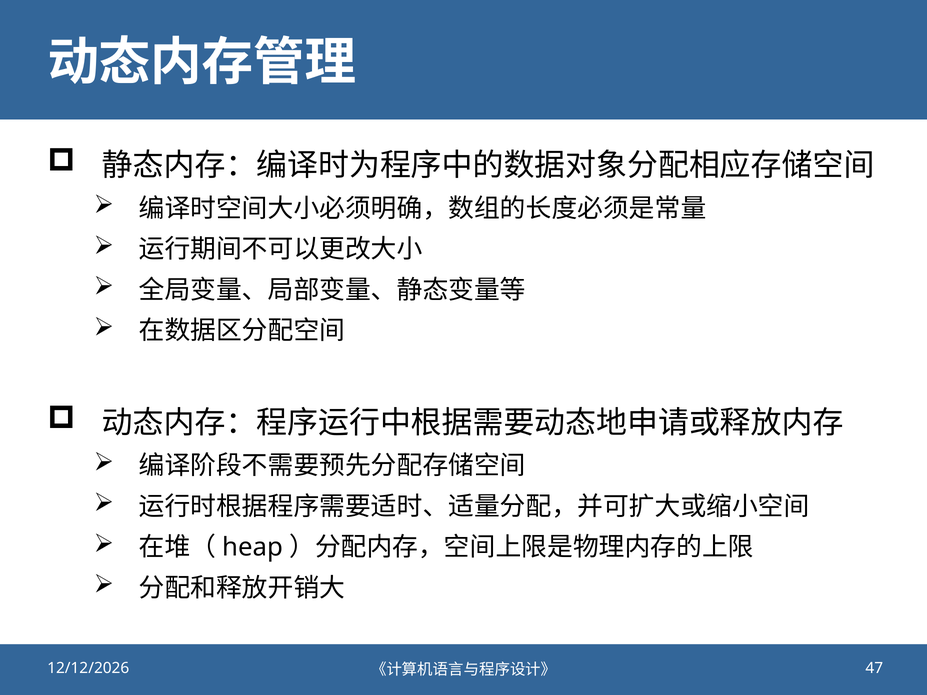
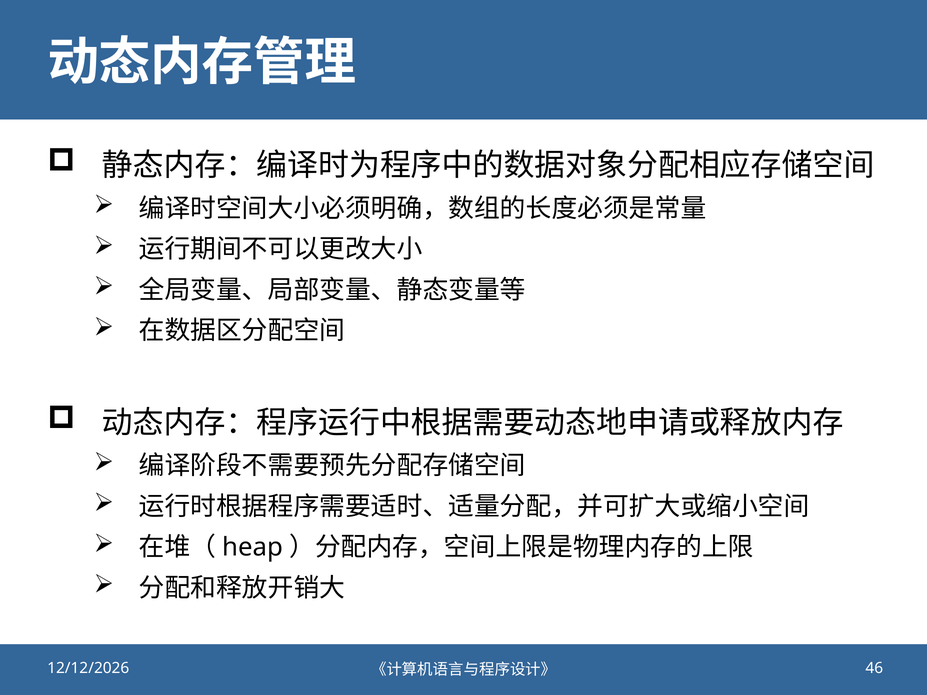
47: 47 -> 46 (874, 669)
